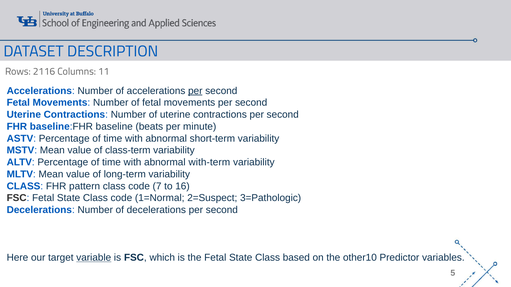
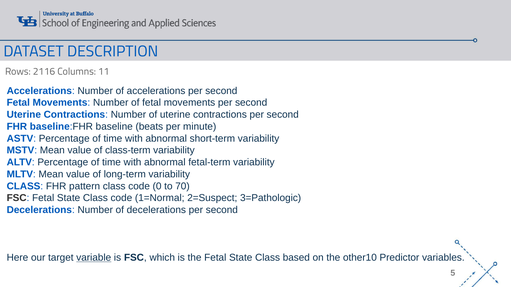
per underline: present -> none (195, 91)
with-term: with-term -> fetal-term (209, 163)
7: 7 -> 0 (157, 186)
16: 16 -> 70 (182, 186)
